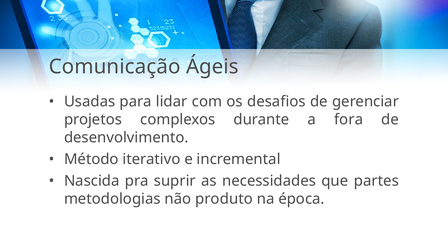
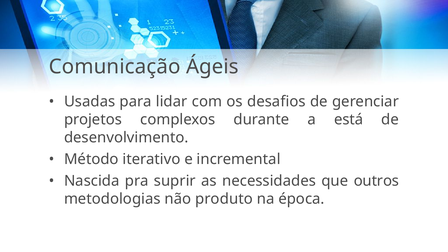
fora: fora -> está (349, 120)
partes: partes -> outros (376, 181)
